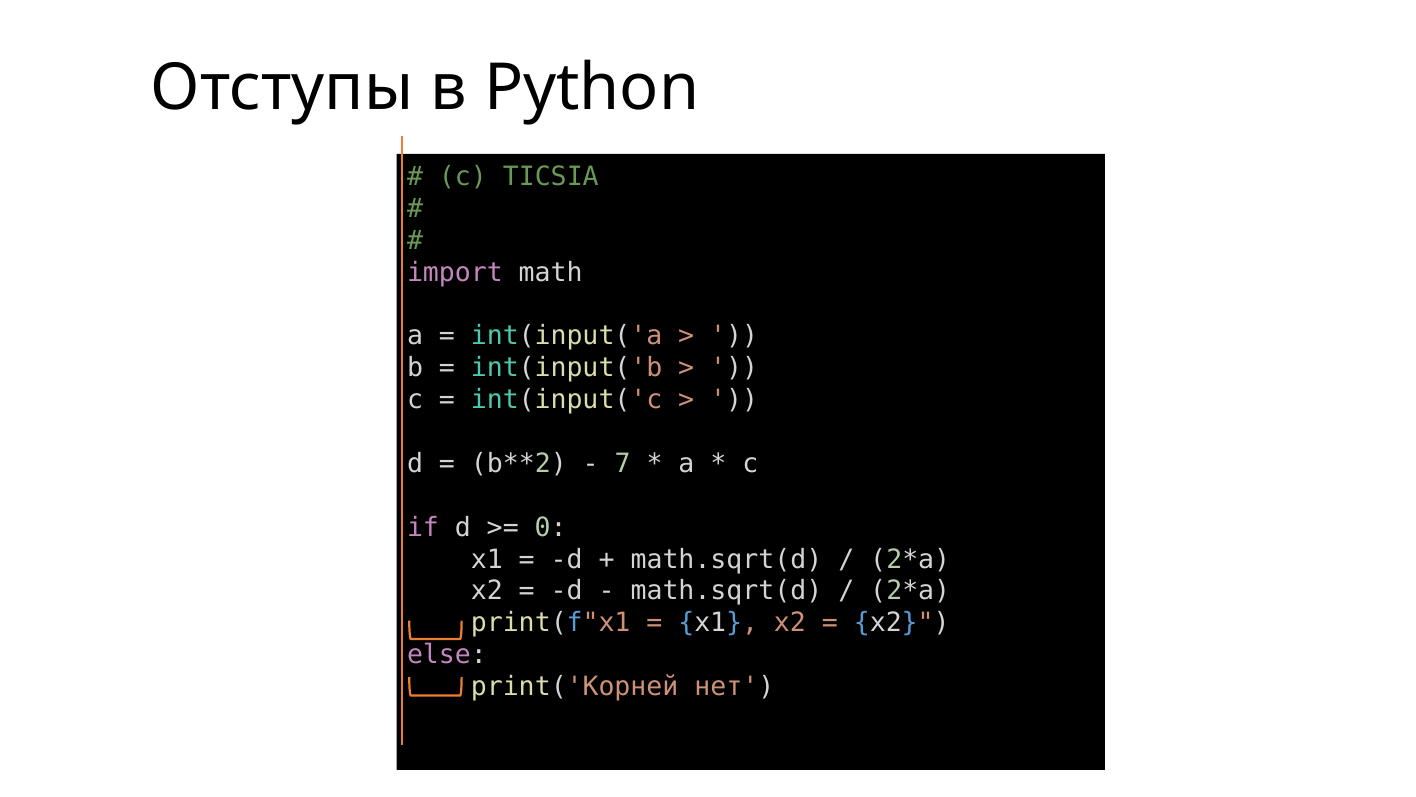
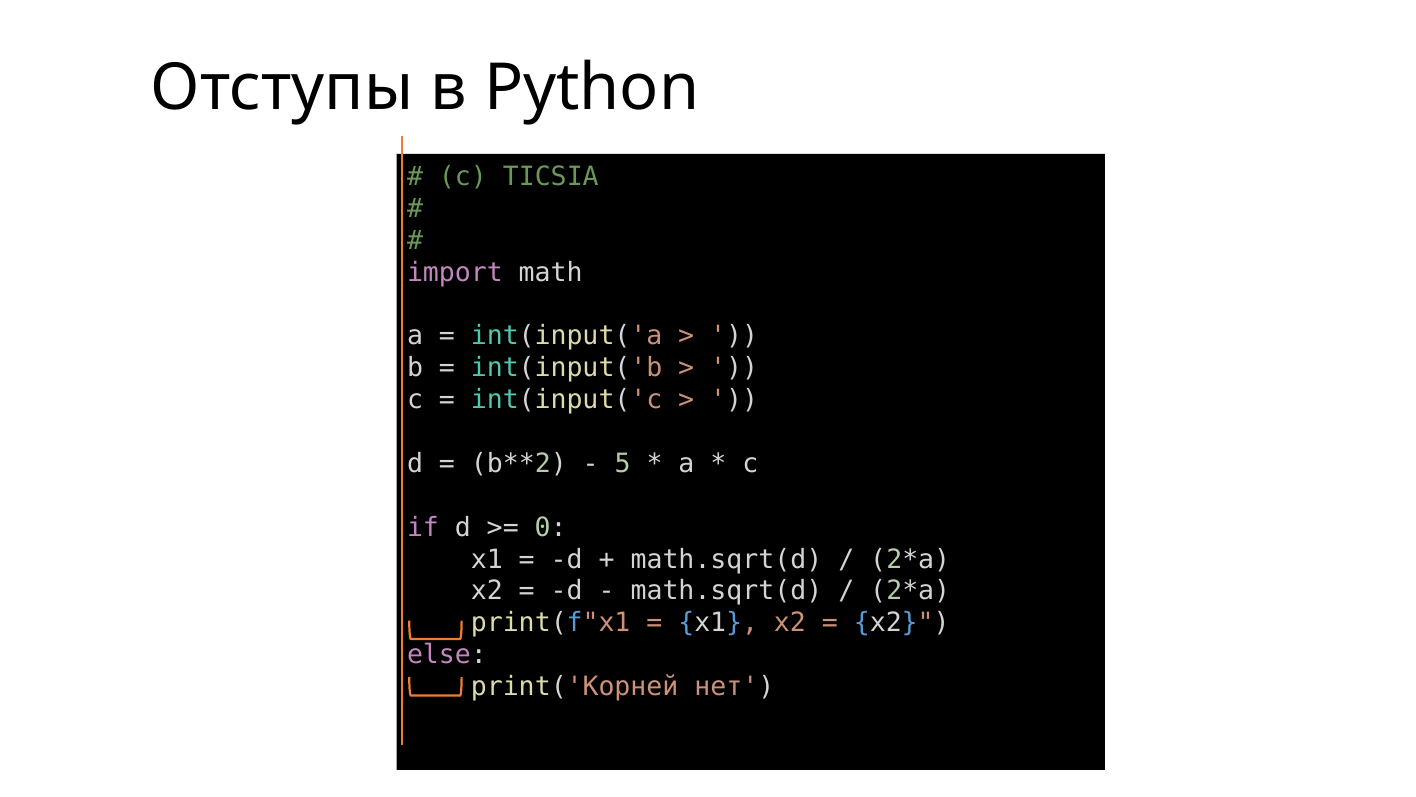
7: 7 -> 5 (623, 463)
